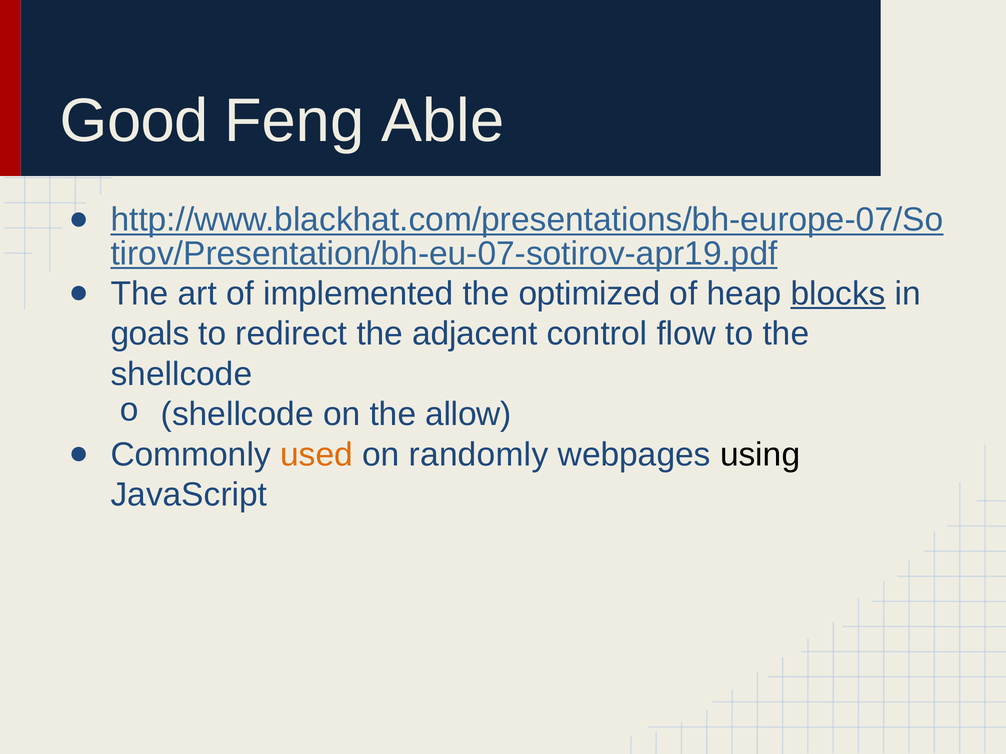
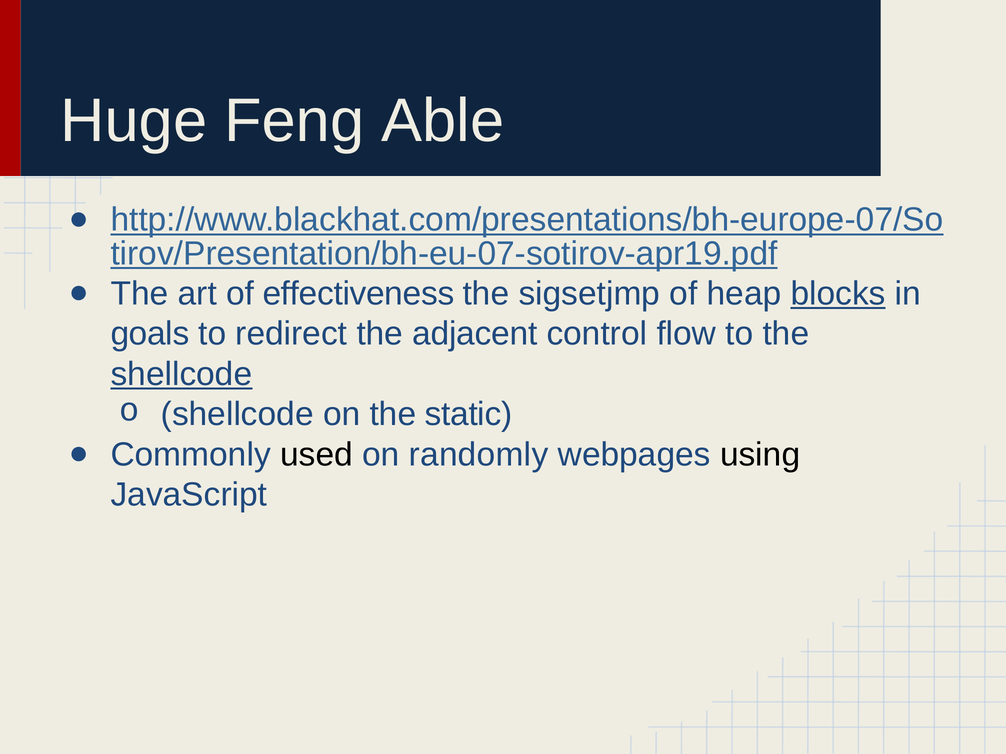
Good: Good -> Huge (134, 121)
implemented: implemented -> effectiveness (358, 294)
optimized: optimized -> sigsetjmp (589, 294)
shellcode underline: none -> present (181, 374)
allow: allow -> static (468, 415)
used colour: orange -> black (316, 455)
